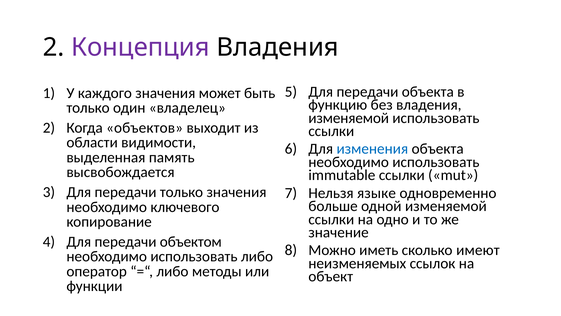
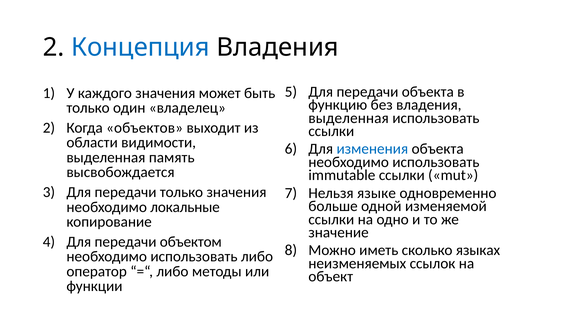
Концепция colour: purple -> blue (140, 47)
изменяемой: изменяемой -> выделенная (349, 118)
ключевого: ключевого -> локальные (185, 207)
имеют: имеют -> языках (478, 250)
